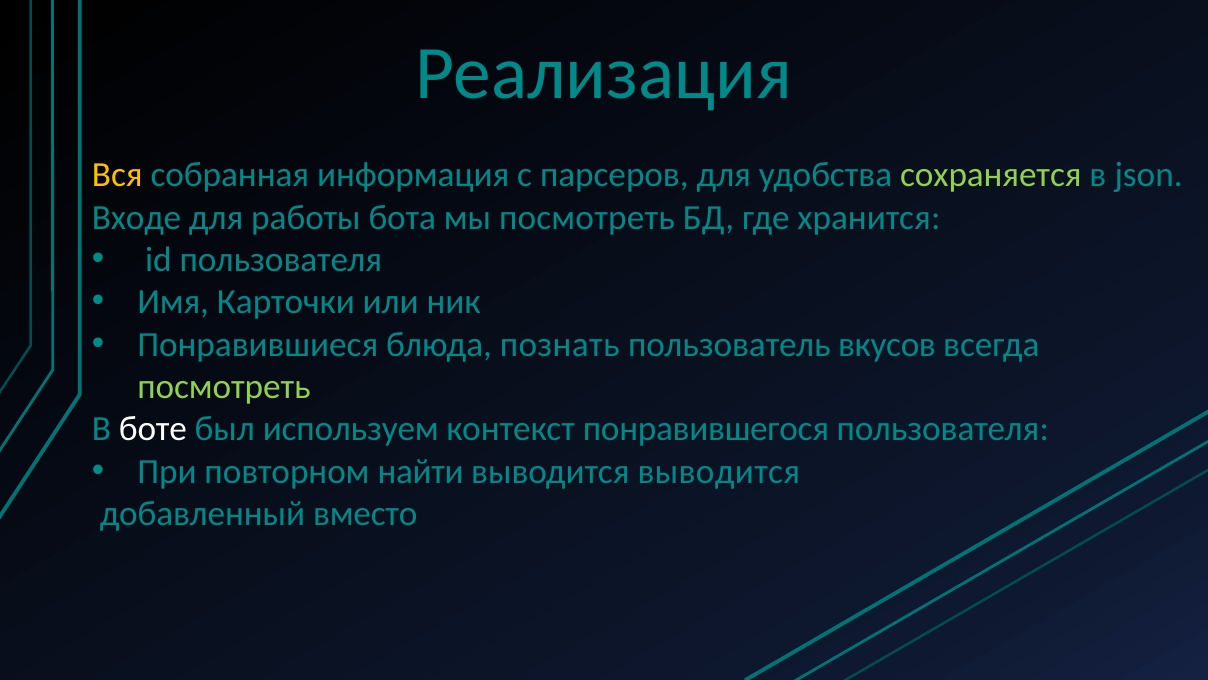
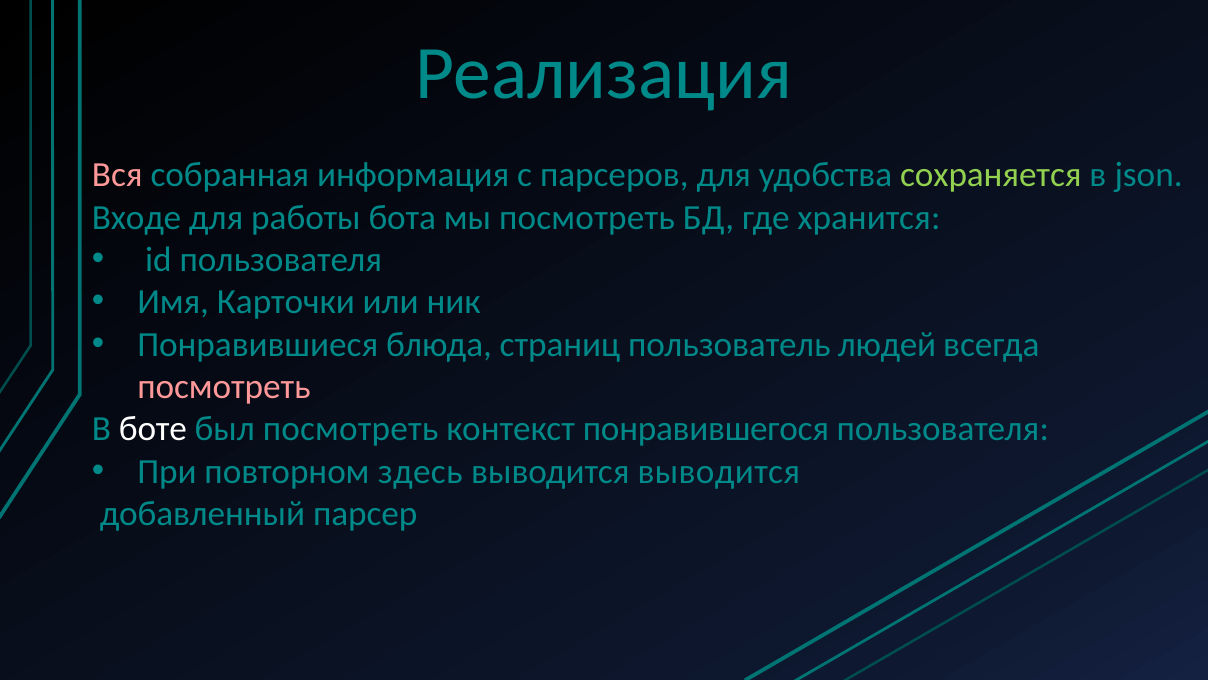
Вся colour: yellow -> pink (117, 175)
познать: познать -> страниц (560, 344)
вкусов: вкусов -> людей (887, 344)
посмотреть colour: light green -> pink (224, 387)
был используем: используем -> посмотреть (351, 429)
найти: найти -> здесь (420, 471)
вместо: вместо -> парсер (365, 514)
